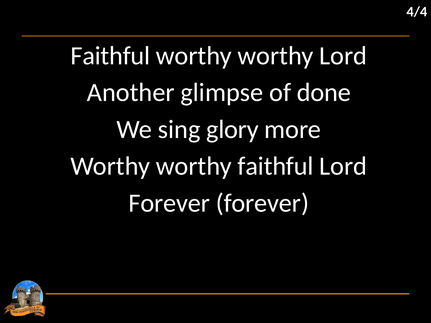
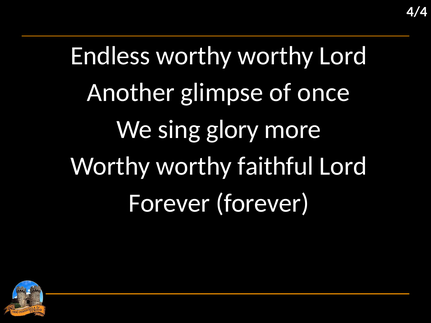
Faithful: Faithful -> Endless (110, 56)
done: done -> once (324, 93)
